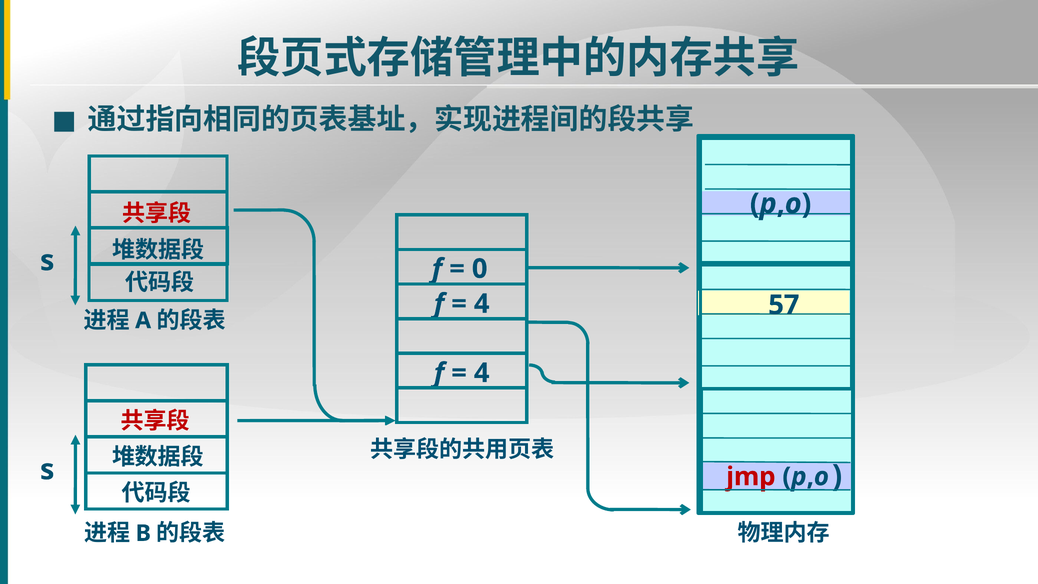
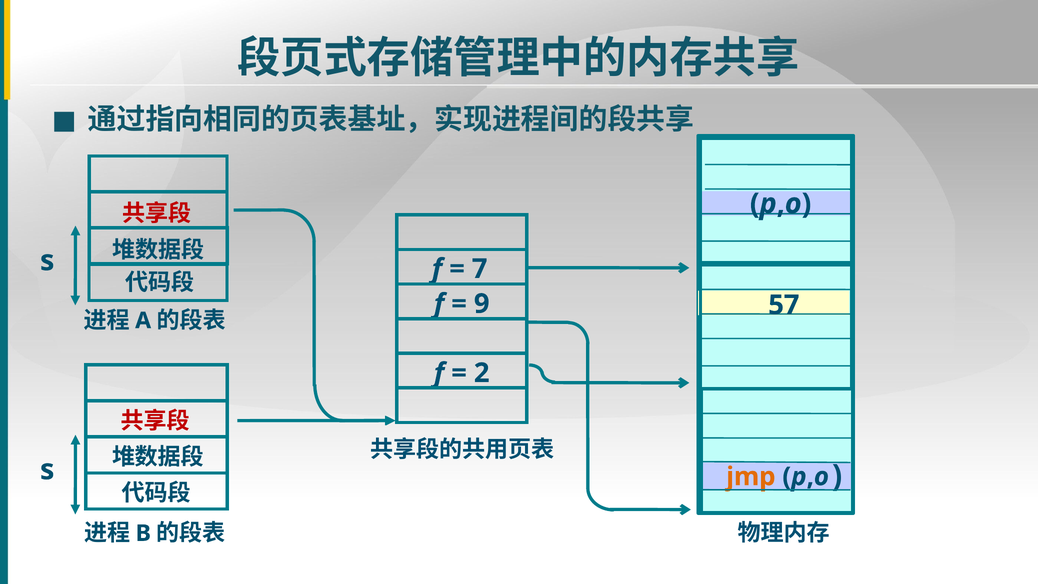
0: 0 -> 7 (480, 269)
4: 4 -> 9 (482, 304)
4: 4 -> 2 (482, 373)
jmp colour: red -> orange (751, 477)
